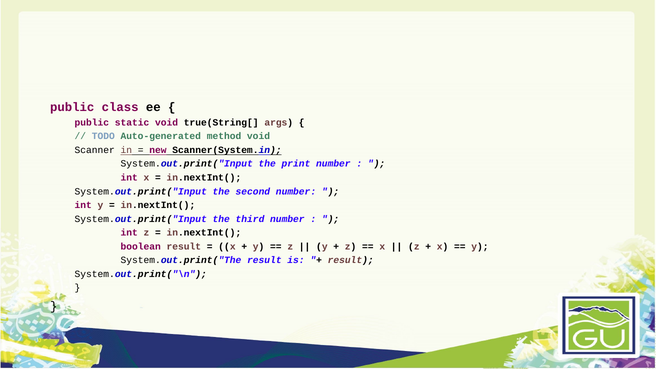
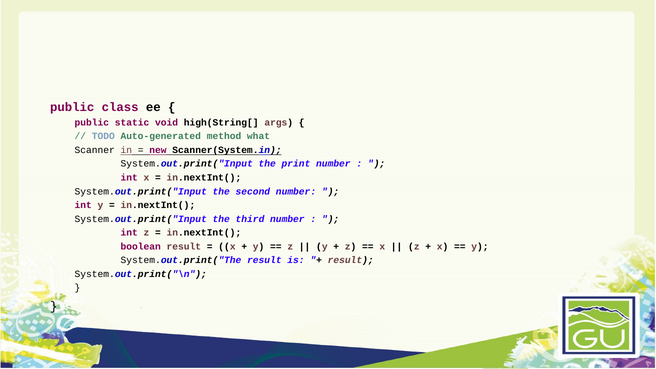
true(String[: true(String[ -> high(String[ (221, 123)
method void: void -> what (258, 136)
